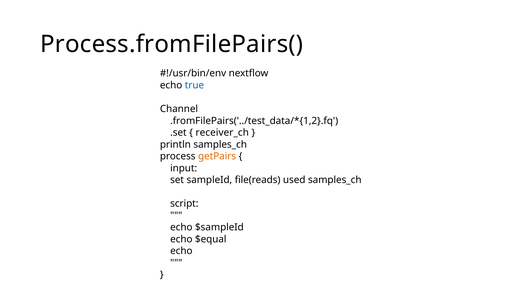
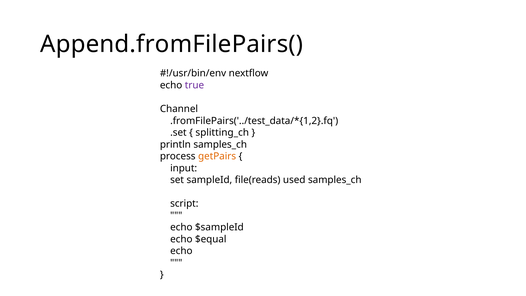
Process.fromFilePairs(: Process.fromFilePairs( -> Append.fromFilePairs( (172, 44)
true colour: blue -> purple (194, 85)
receiver_ch: receiver_ch -> splitting_ch (222, 133)
